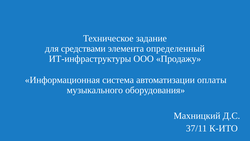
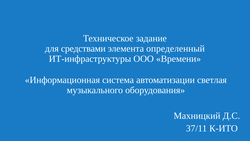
Продажу: Продажу -> Времени (179, 59)
оплаты: оплаты -> светлая (212, 80)
